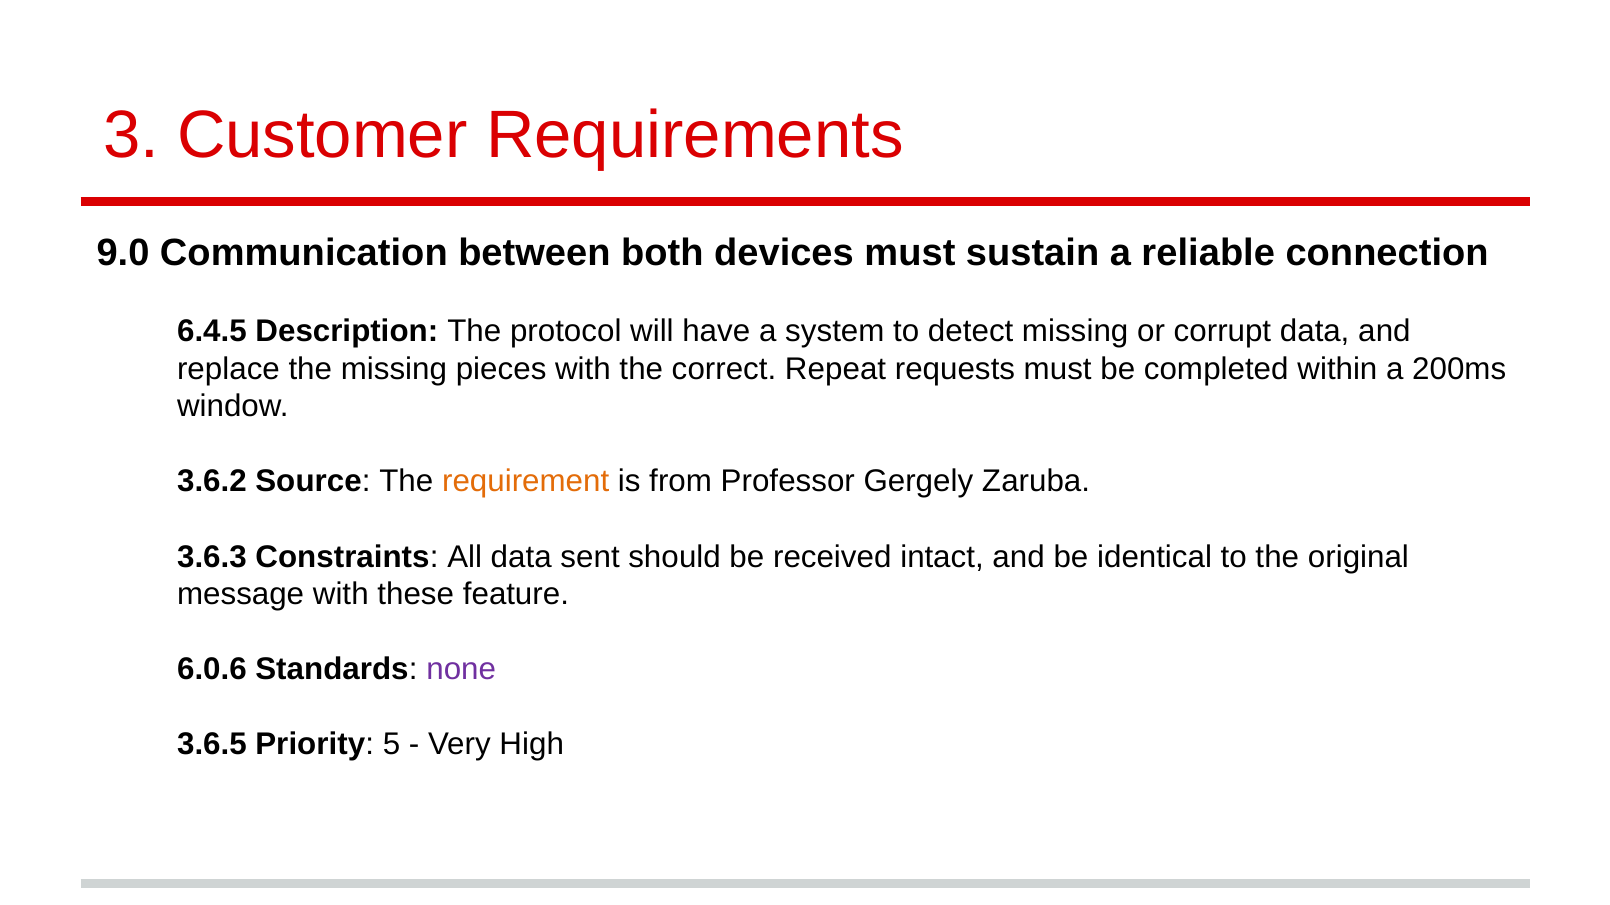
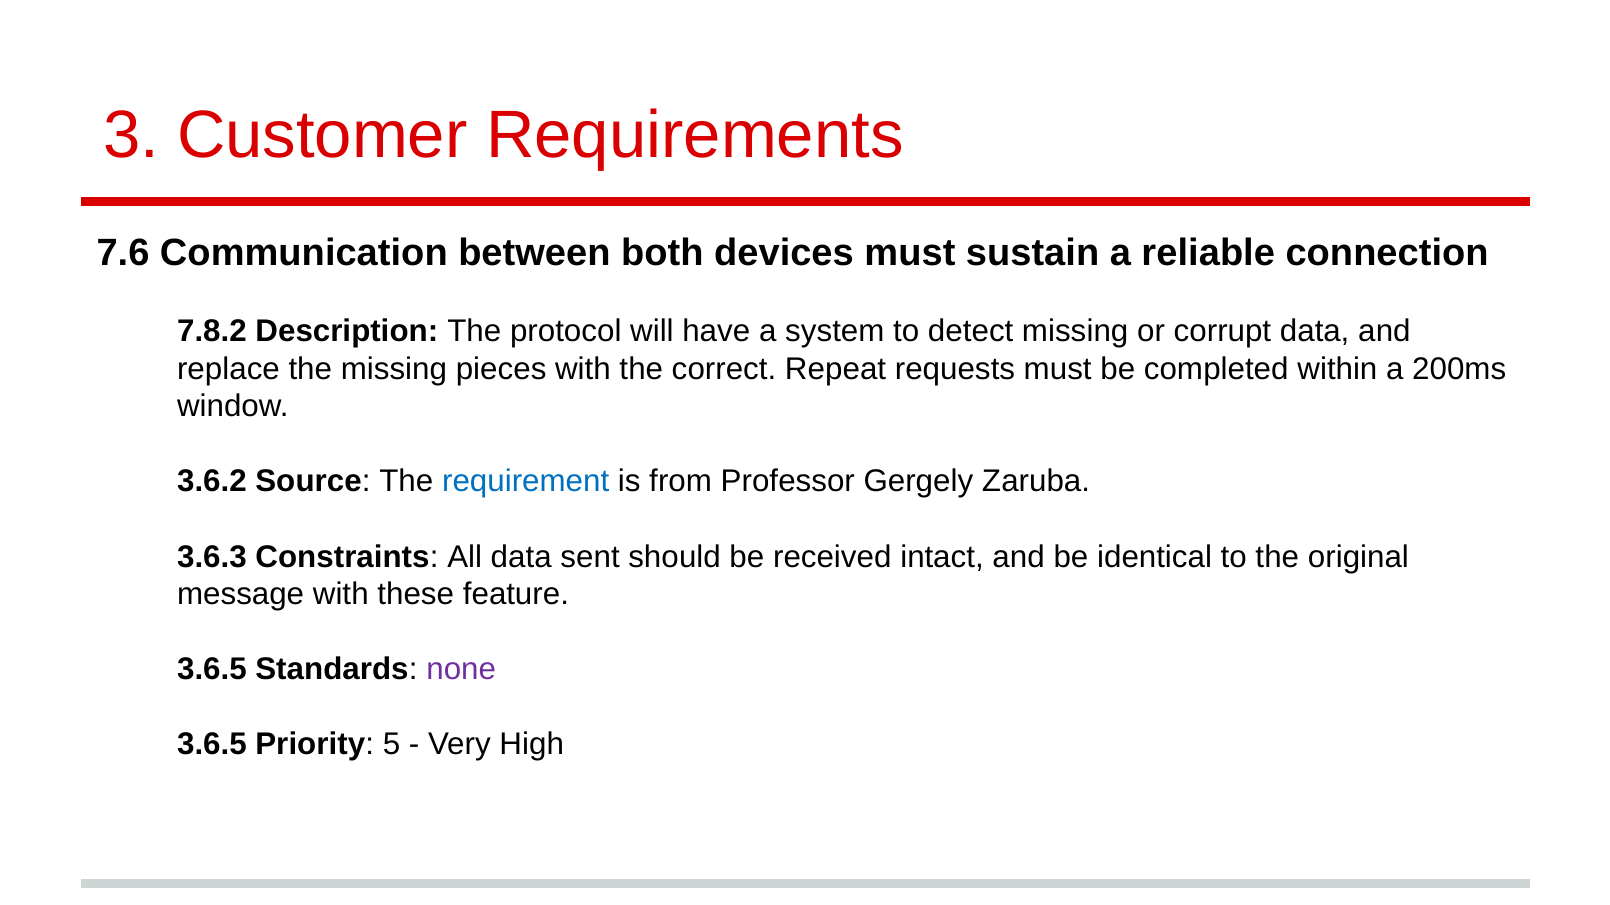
9.0: 9.0 -> 7.6 (123, 253)
6.4.5: 6.4.5 -> 7.8.2 (212, 332)
requirement colour: orange -> blue (526, 482)
6.0.6: 6.0.6 -> 3.6.5 (212, 670)
